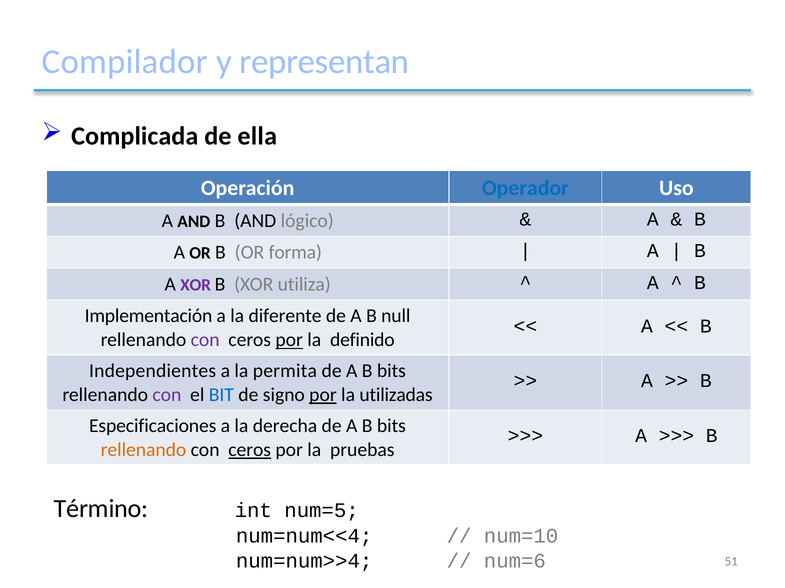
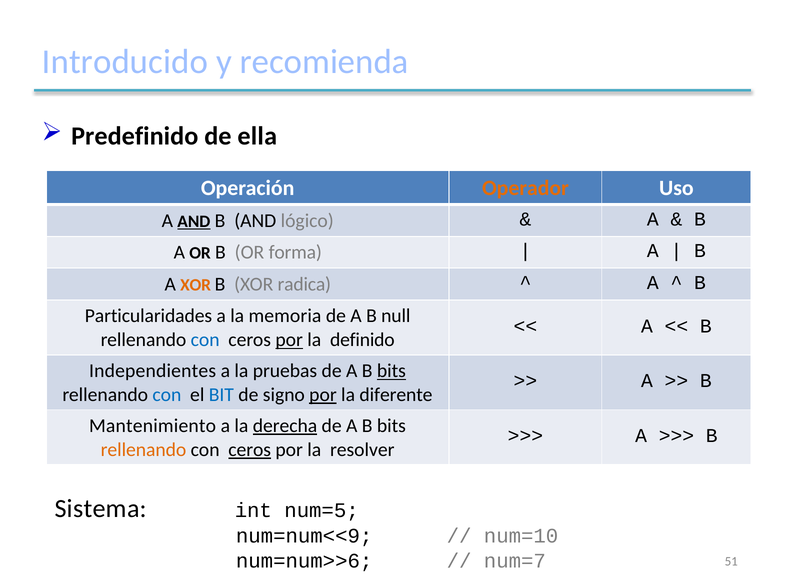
Compilador: Compilador -> Introducido (125, 62)
representan: representan -> recomienda (324, 62)
Complicada: Complicada -> Predefinido (135, 136)
Operador colour: blue -> orange (525, 188)
AND underline: none -> present (194, 222)
XOR colour: purple -> orange (196, 285)
utiliza: utiliza -> radica (304, 285)
Implementación: Implementación -> Particularidades (148, 316)
diferente: diferente -> memoria (285, 316)
con colour: purple -> blue (205, 340)
permita: permita -> pruebas (285, 371)
bits underline: none -> present (391, 371)
con colour: purple -> blue (167, 395)
utilizadas: utilizadas -> diferente (396, 395)
Especificaciones: Especificaciones -> Mantenimiento (153, 426)
derecha underline: none -> present (285, 426)
pruebas: pruebas -> resolver (362, 450)
Término: Término -> Sistema (101, 509)
num=num<<4: num=num<<4 -> num=num<<9 (304, 537)
num=num>>4: num=num>>4 -> num=num>>6 (304, 562)
num=6: num=6 -> num=7 (515, 562)
